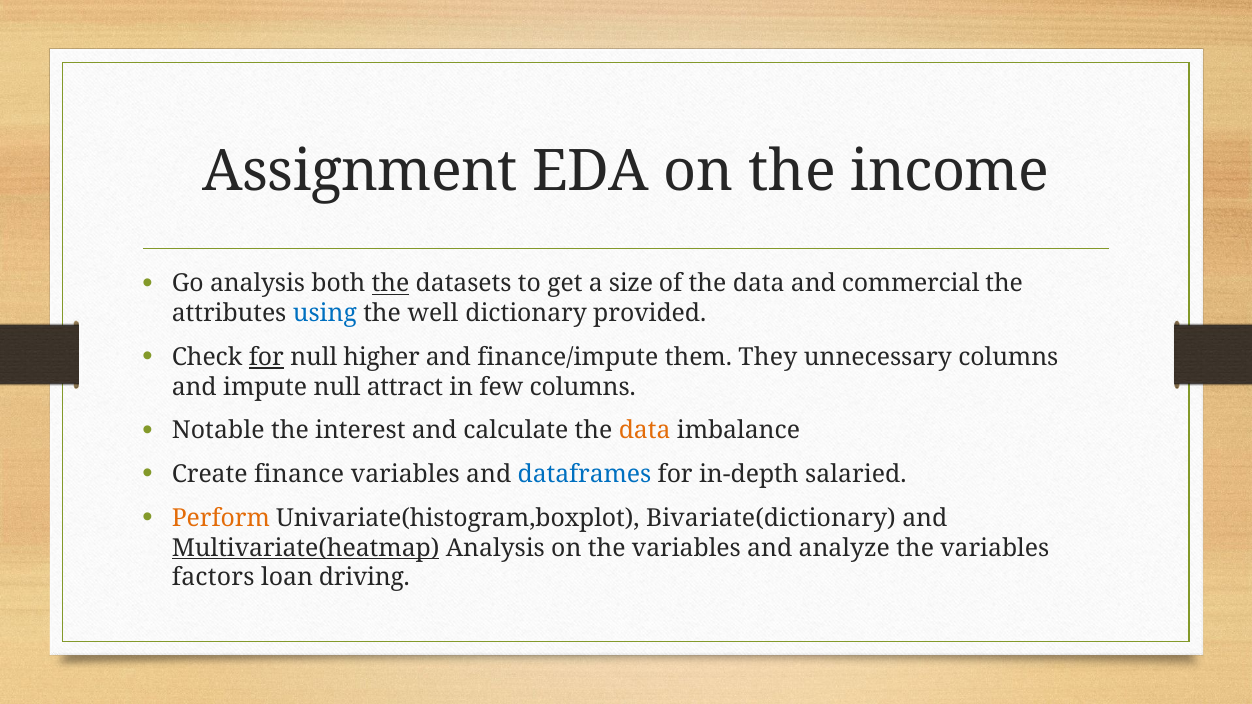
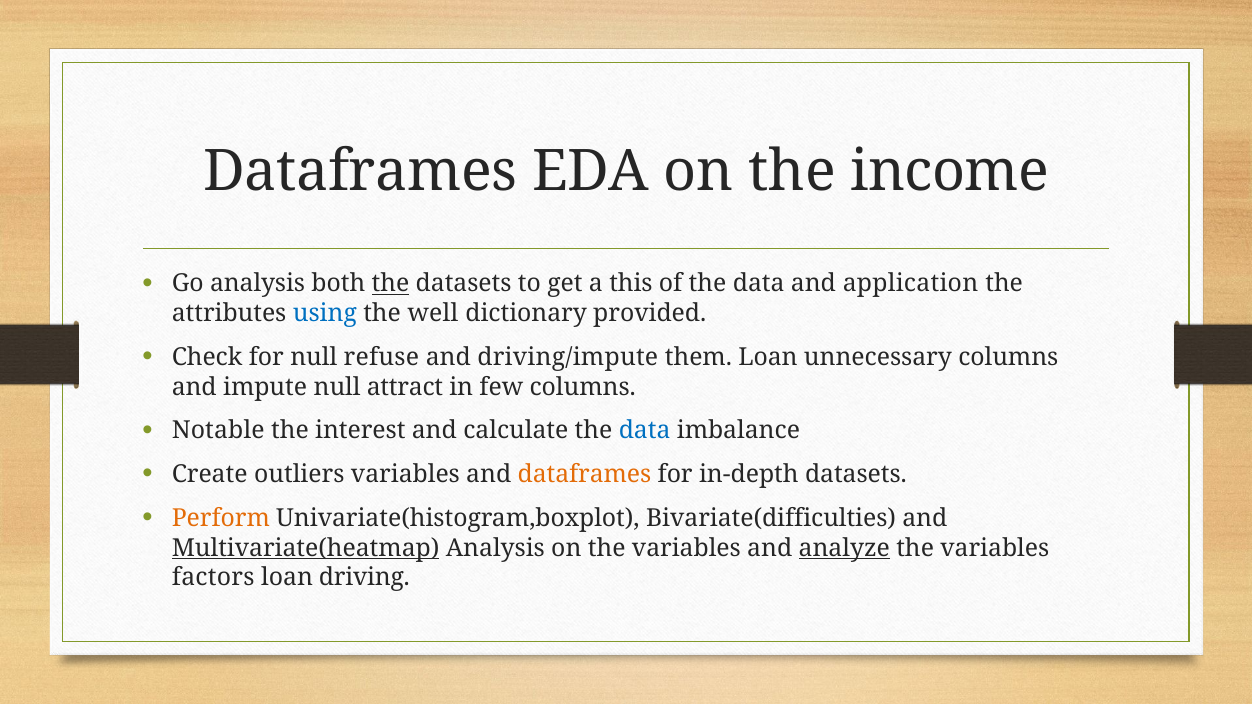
Assignment: Assignment -> Dataframes (360, 172)
size: size -> this (631, 284)
commercial: commercial -> application (910, 284)
for underline: present -> none (266, 357)
higher: higher -> refuse (381, 357)
finance/impute: finance/impute -> driving/impute (568, 357)
them They: They -> Loan (768, 357)
data colour: orange -> blue (645, 431)
finance: finance -> outliers (299, 475)
dataframes colour: blue -> orange (584, 475)
in-depth salaried: salaried -> datasets (856, 475)
Bivariate(dictionary: Bivariate(dictionary -> Bivariate(difficulties (771, 519)
analyze underline: none -> present (844, 548)
